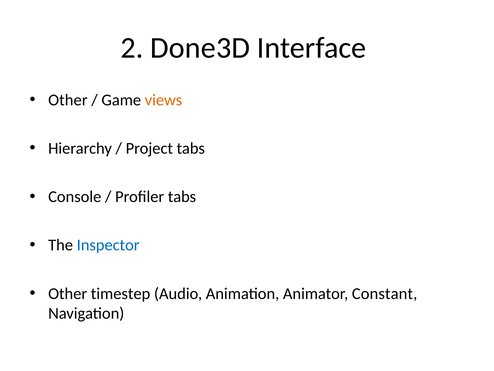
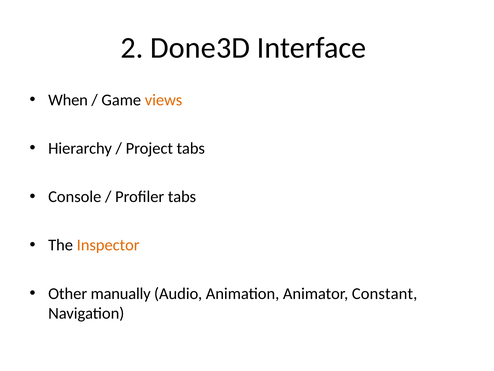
Other: Other -> When (68, 100)
Inspector colour: blue -> orange (108, 245)
timestep: timestep -> manually (121, 293)
